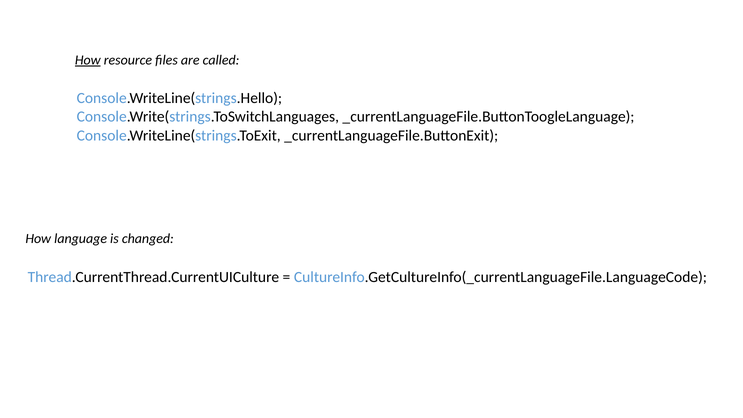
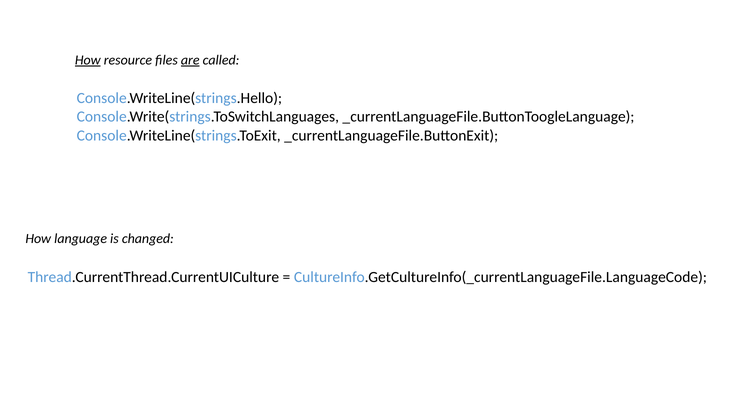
are underline: none -> present (190, 60)
